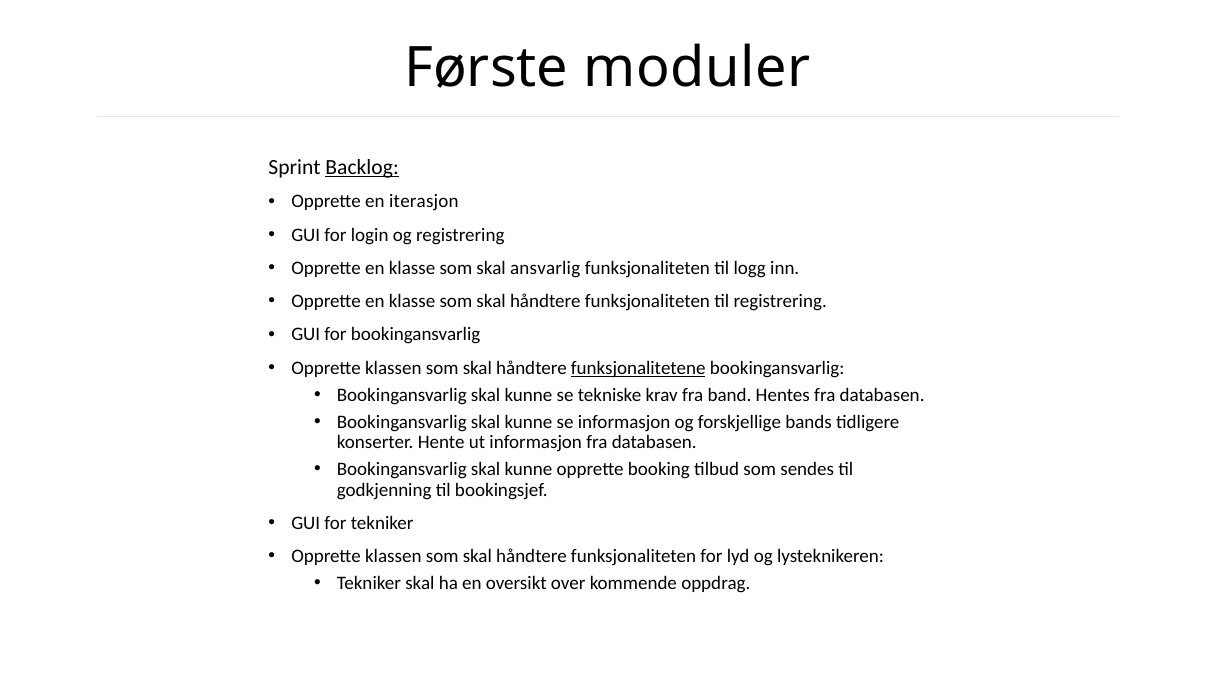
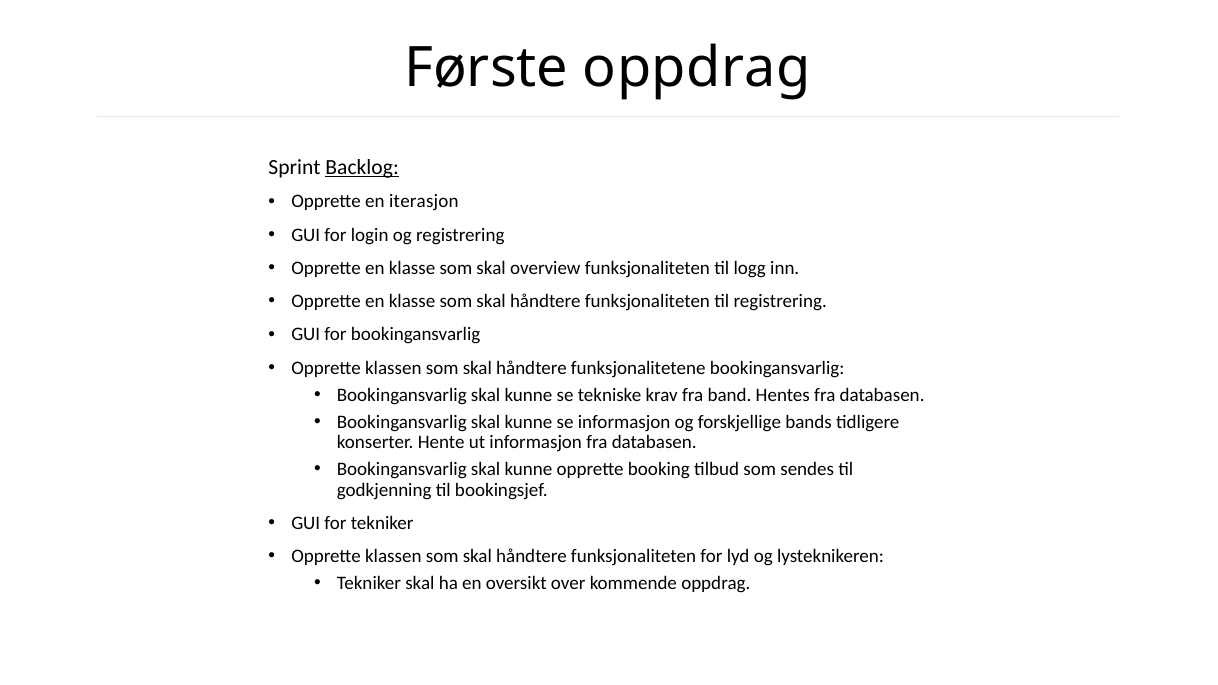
Første moduler: moduler -> oppdrag (697, 68)
ansvarlig: ansvarlig -> overview (545, 268)
funksjonalitetene underline: present -> none (638, 368)
